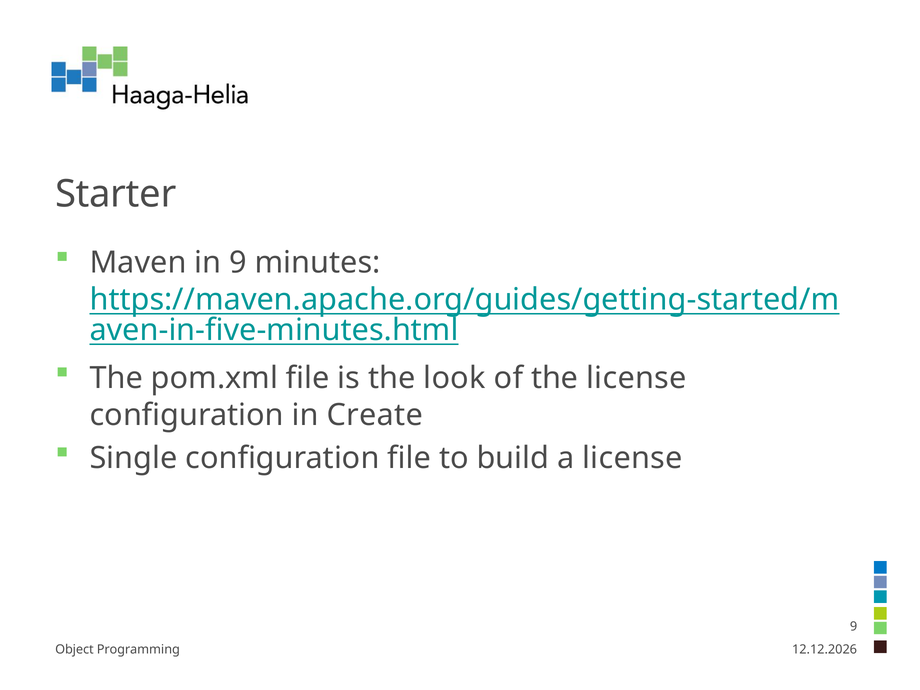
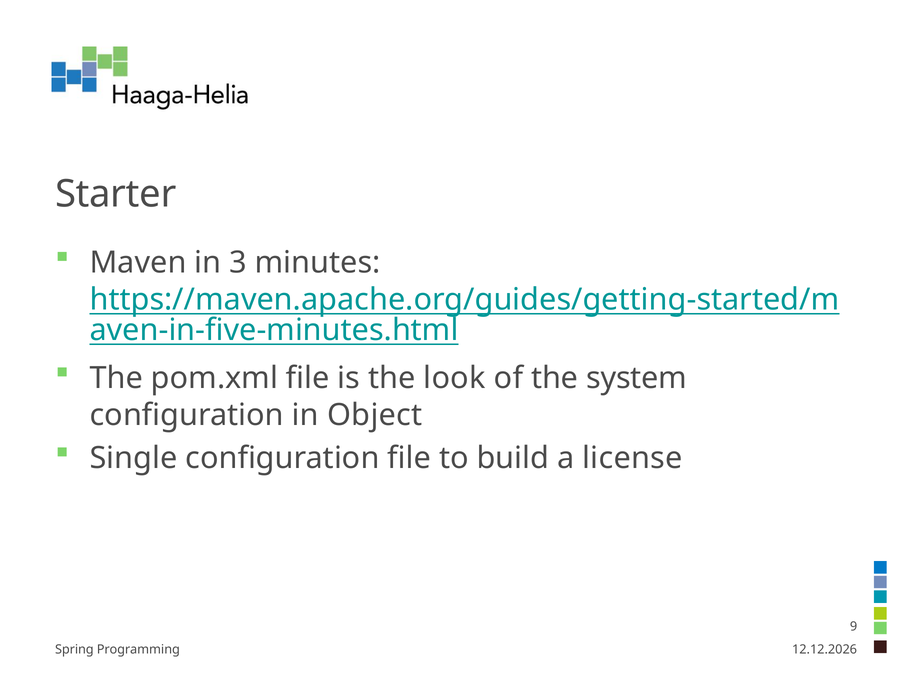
in 9: 9 -> 3 (238, 263)
the license: license -> system (637, 378)
Create: Create -> Object (375, 415)
Object: Object -> Spring (74, 649)
